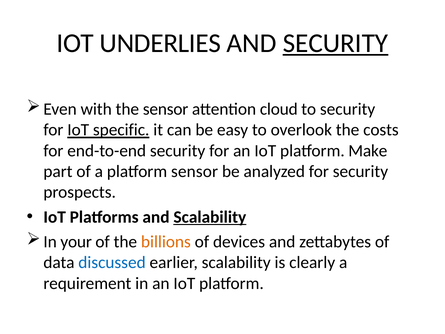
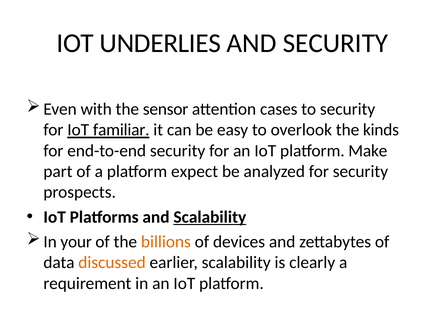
SECURITY underline: present -> none (335, 43)
cloud: cloud -> cases (279, 109)
specific: specific -> familiar (121, 130)
costs: costs -> kinds (381, 130)
platform sensor: sensor -> expect (195, 171)
discussed colour: blue -> orange (112, 262)
